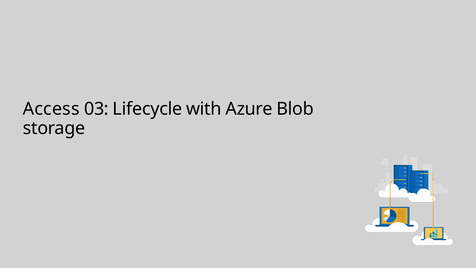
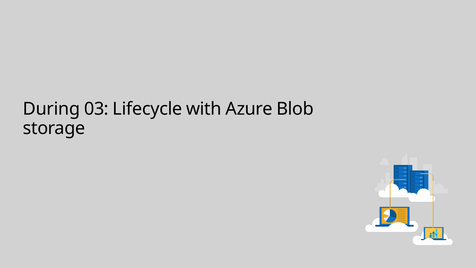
Access: Access -> During (51, 109)
